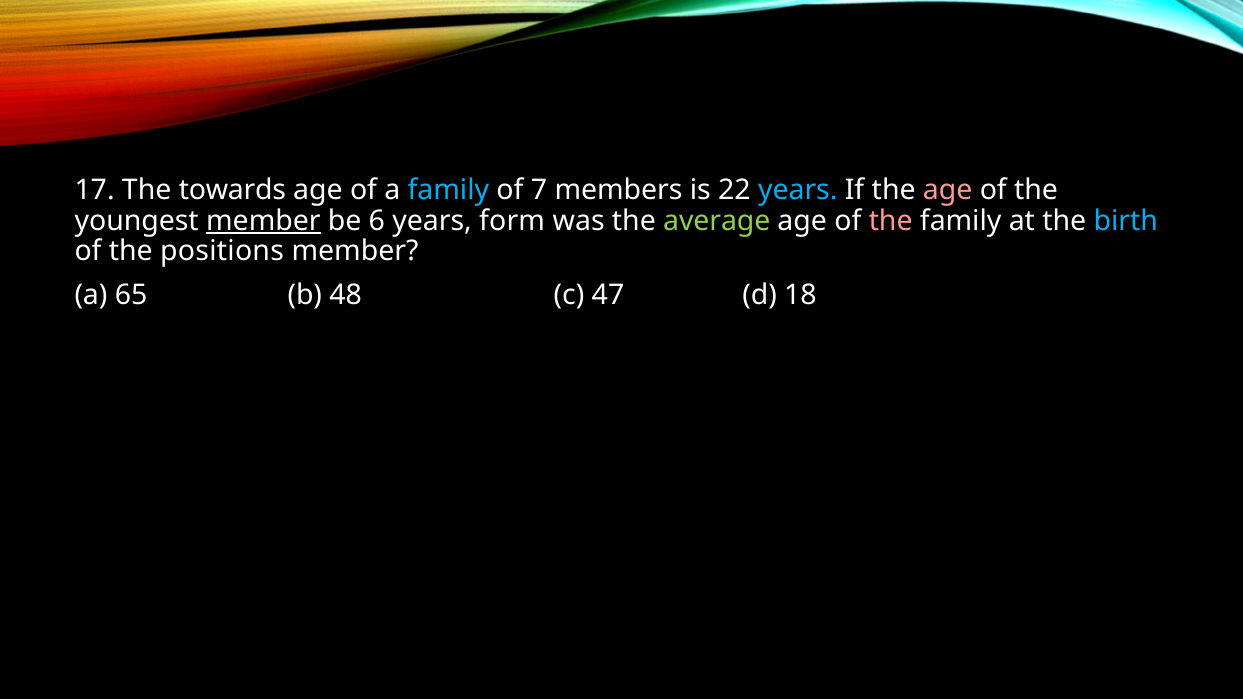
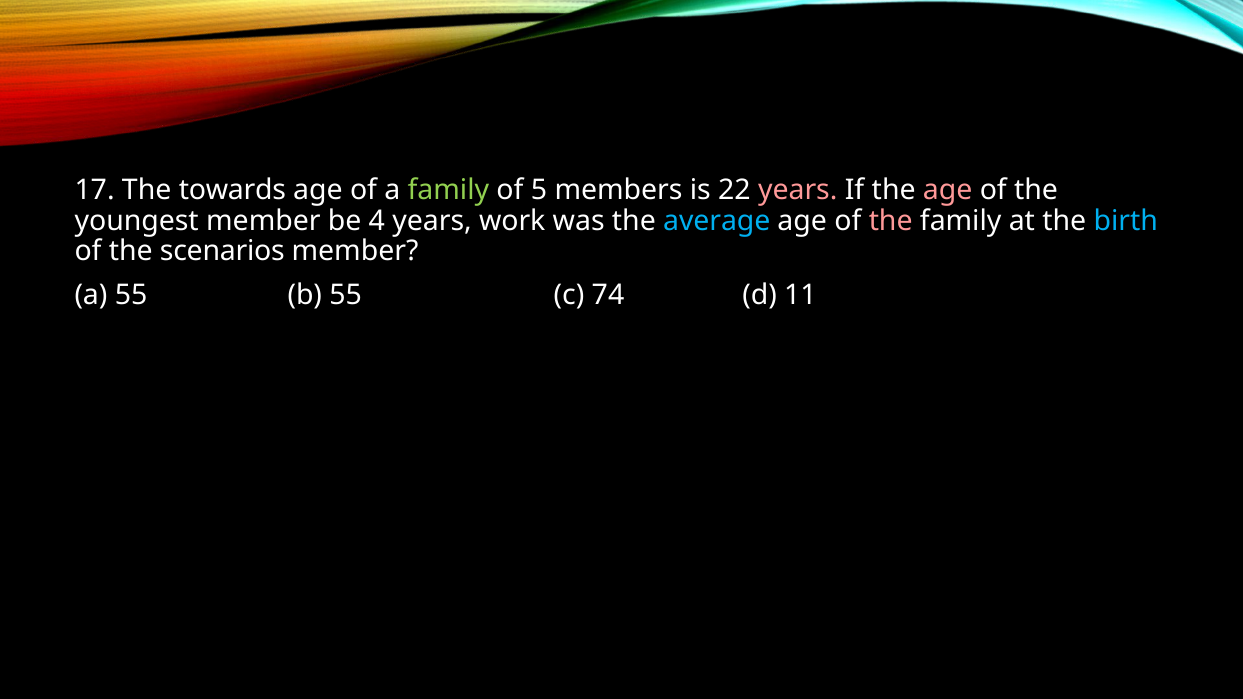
family colour: light blue -> light green (448, 190)
7: 7 -> 5 (539, 190)
years colour: light blue -> pink (798, 190)
member underline: present -> none (263, 221)
6: 6 -> 4 (377, 221)
form: form -> work (512, 221)
average colour: light green -> light blue (717, 221)
positions: positions -> scenarios (222, 252)
a 65: 65 -> 55 (131, 295)
b 48: 48 -> 55 (346, 295)
47: 47 -> 74 (608, 295)
18: 18 -> 11 (800, 295)
